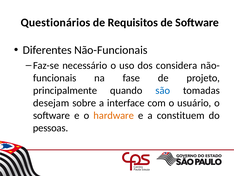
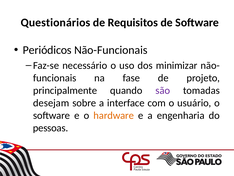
Diferentes: Diferentes -> Periódicos (47, 50)
considera: considera -> minimizar (177, 65)
são colour: blue -> purple (163, 90)
constituem: constituem -> engenharia (181, 115)
